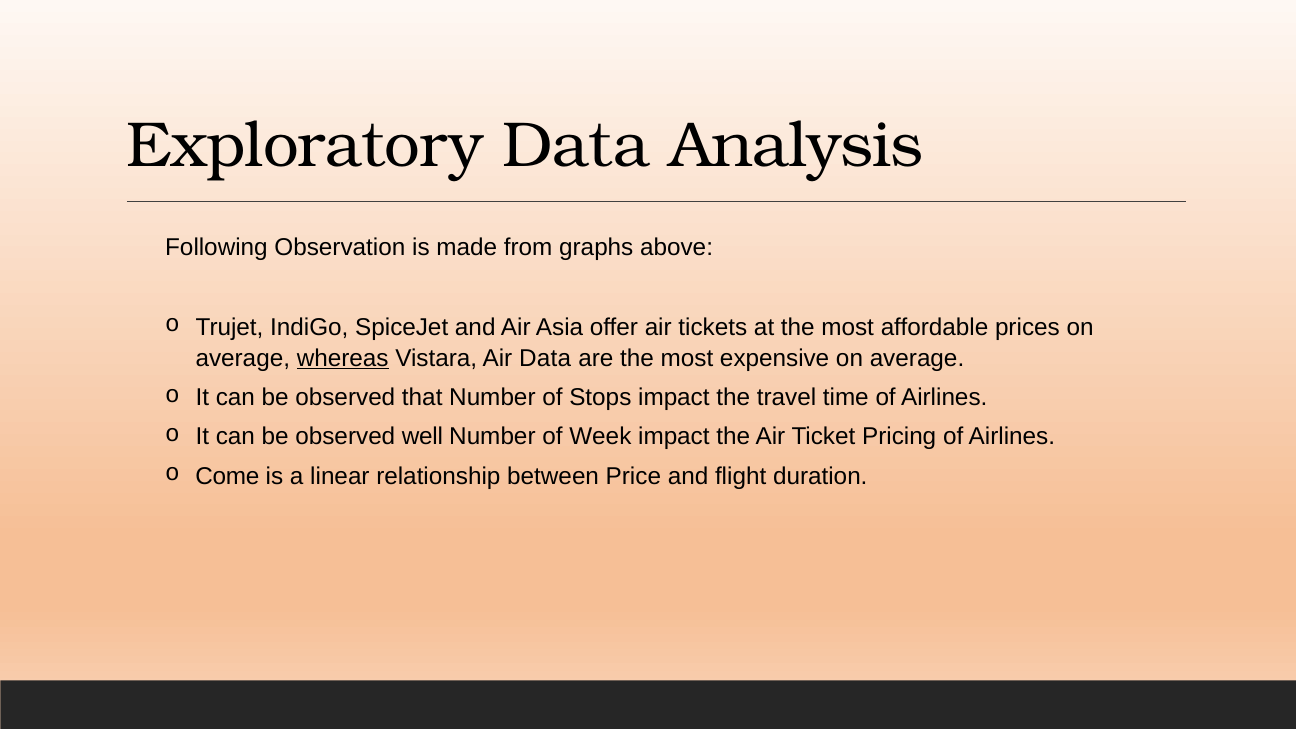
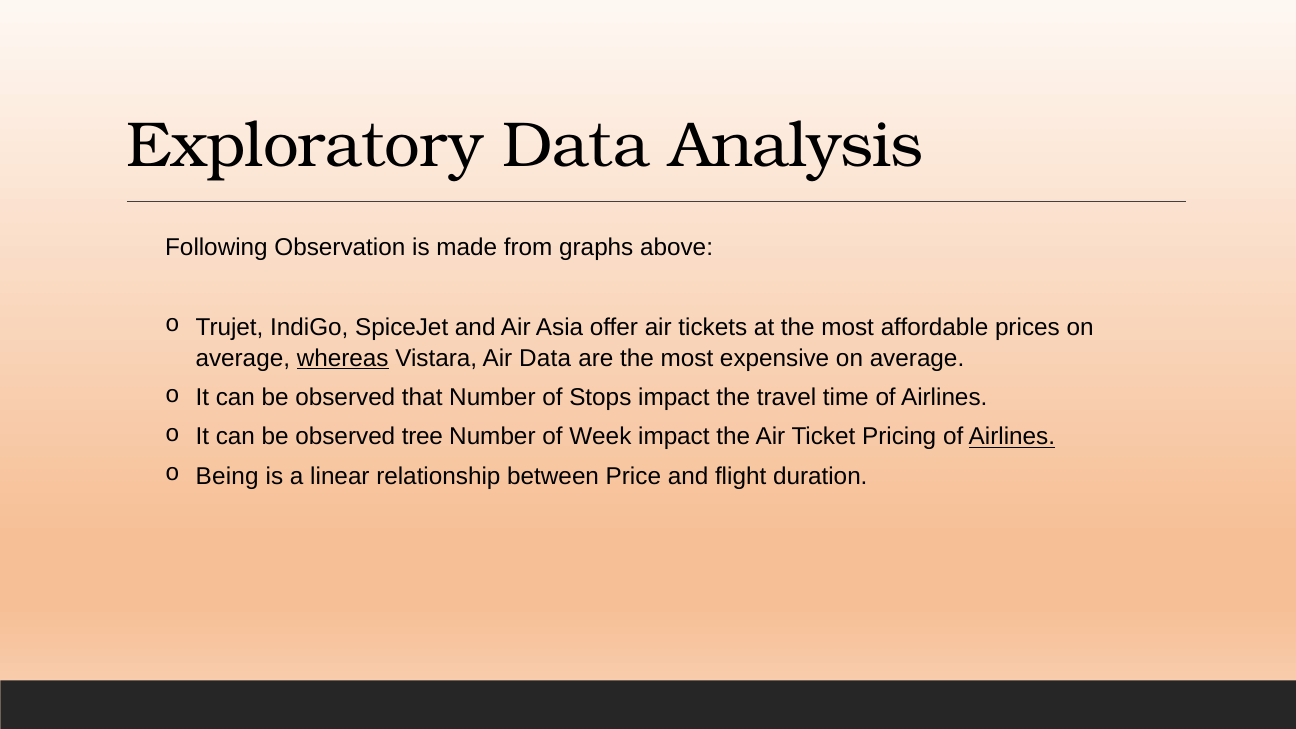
well: well -> tree (422, 437)
Airlines underline: none -> present (1012, 437)
Come: Come -> Being (227, 476)
